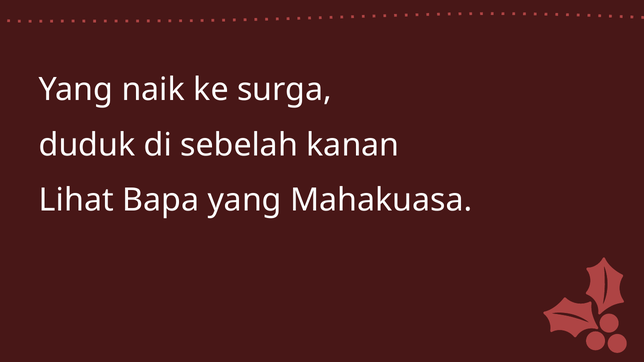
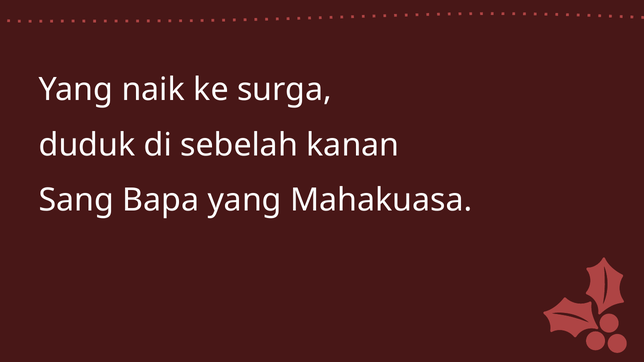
Lihat: Lihat -> Sang (76, 200)
